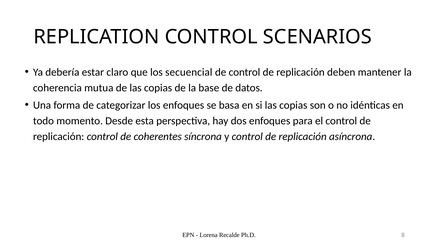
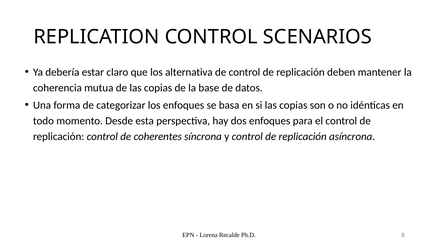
secuencial: secuencial -> alternativa (189, 72)
